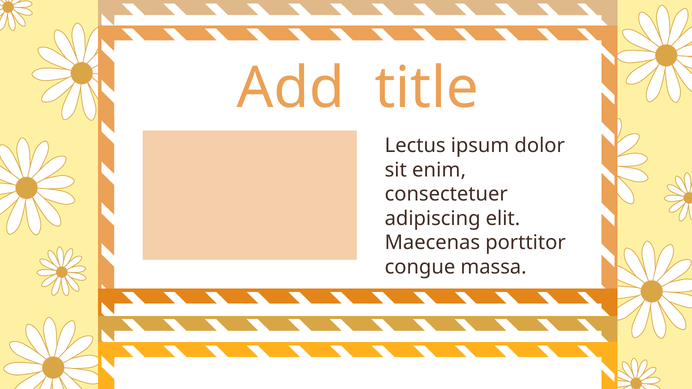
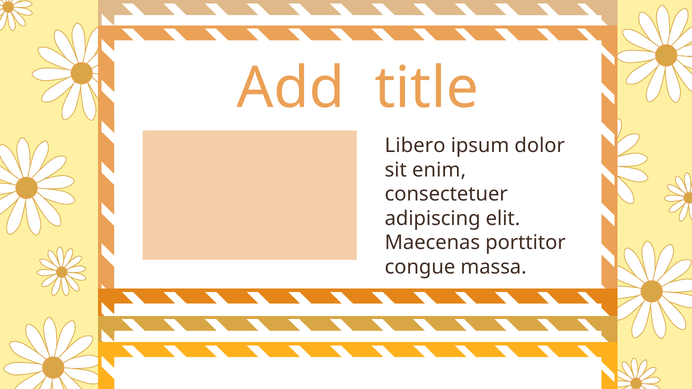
Lectus: Lectus -> Libero (415, 146)
